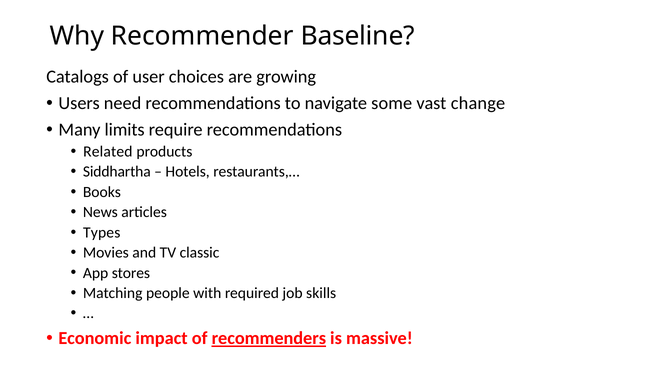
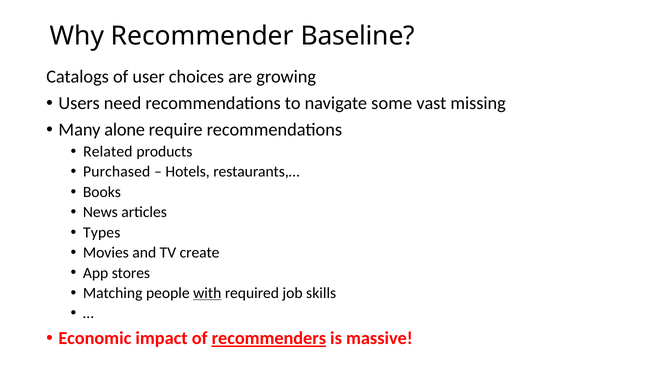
change: change -> missing (478, 103)
limits: limits -> alone (125, 130)
Siddhartha: Siddhartha -> Purchased (117, 172)
classic: classic -> create (200, 253)
with underline: none -> present (207, 293)
